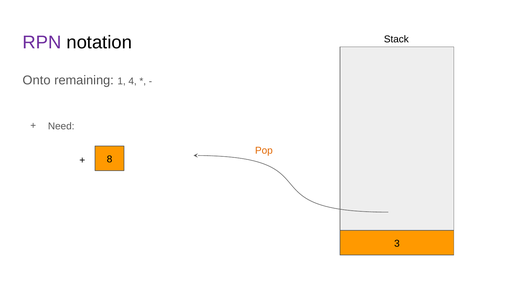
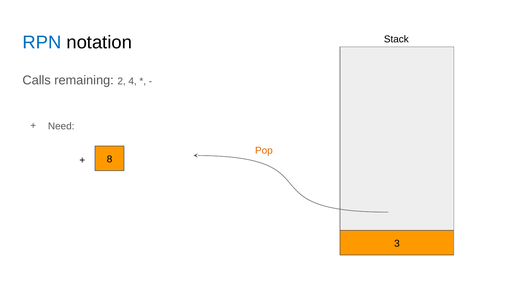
RPN colour: purple -> blue (42, 42)
Onto: Onto -> Calls (37, 80)
1: 1 -> 2 (122, 81)
